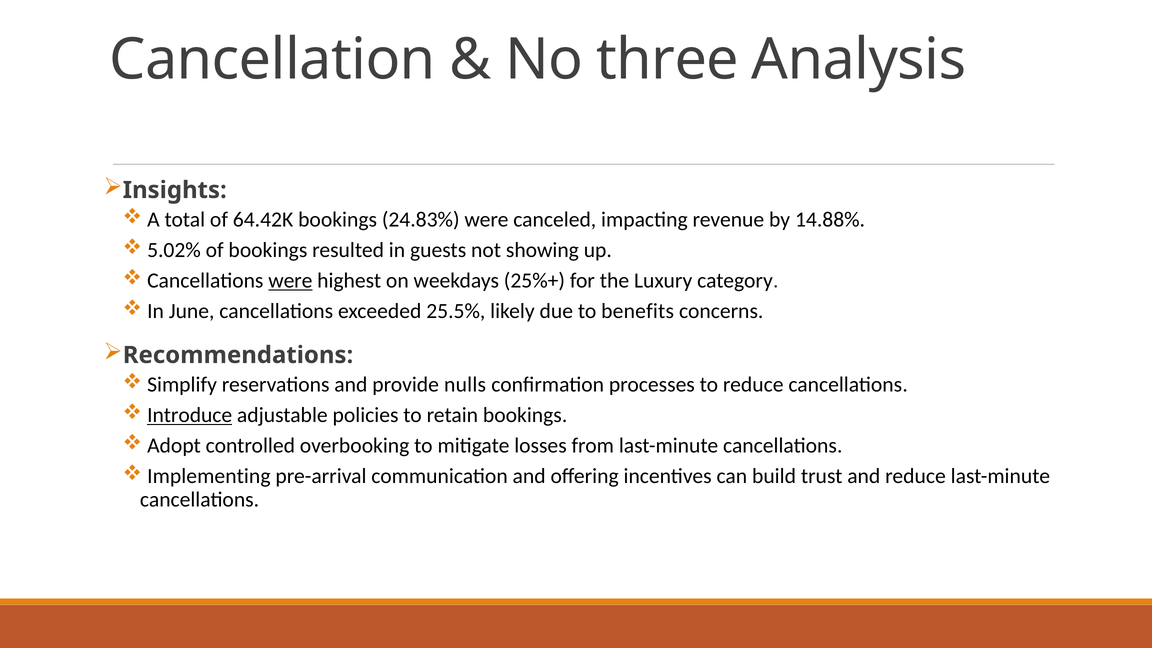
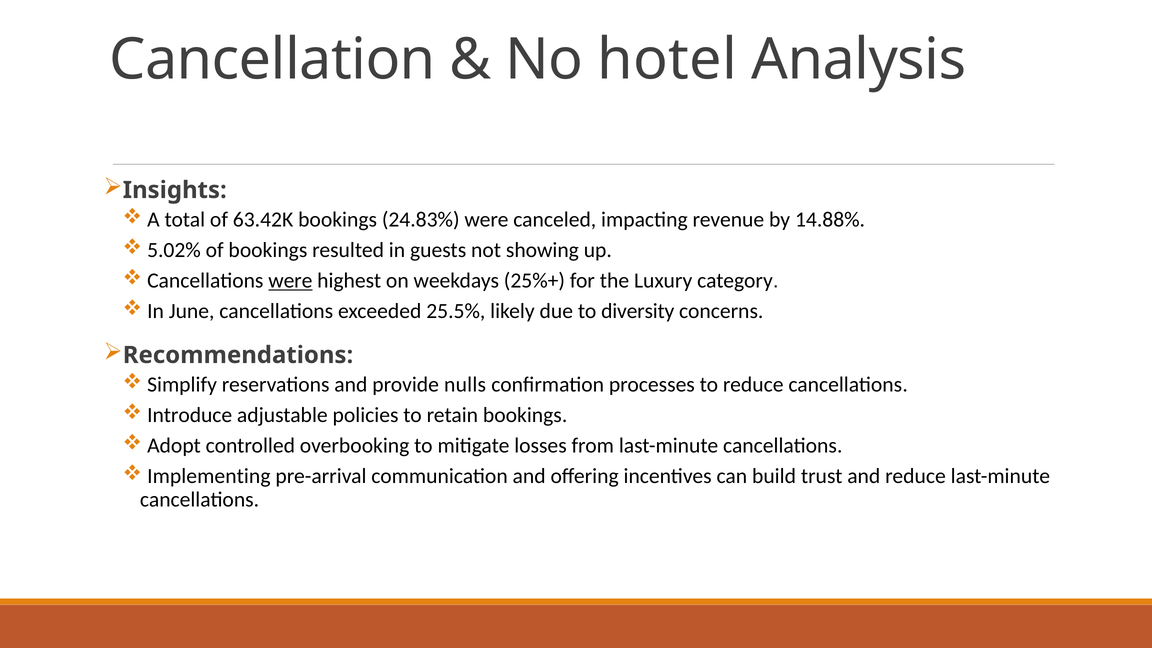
three: three -> hotel (667, 60)
64.42K: 64.42K -> 63.42K (263, 220)
benefits: benefits -> diversity (638, 311)
Introduce underline: present -> none (190, 415)
